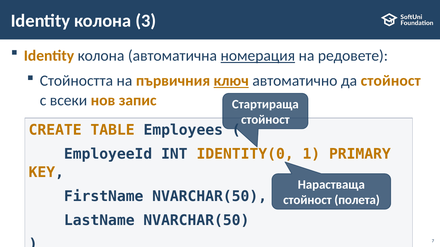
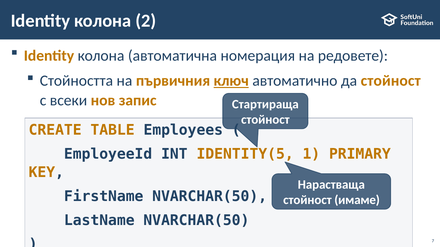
3: 3 -> 2 (146, 21)
номерация underline: present -> none (258, 56)
IDENTITY(0: IDENTITY(0 -> IDENTITY(5 (245, 154)
полета: полета -> имаме (357, 200)
